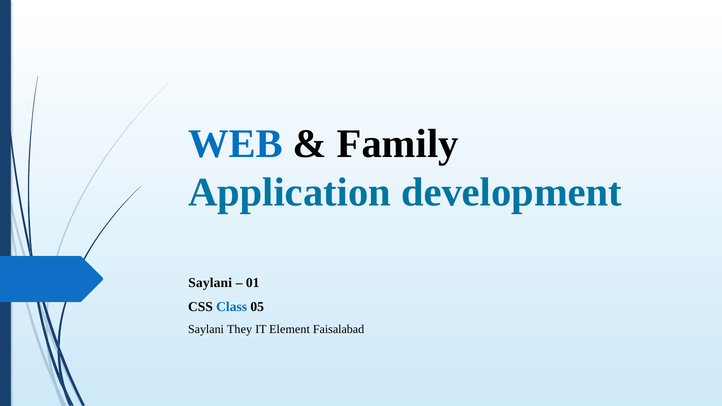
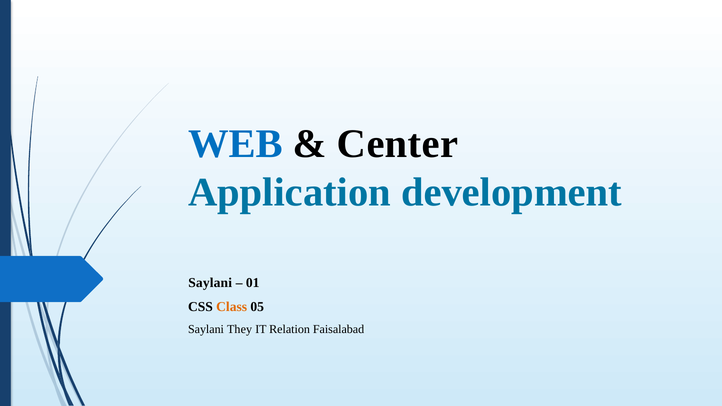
Family: Family -> Center (398, 144)
Class colour: blue -> orange (232, 307)
Element: Element -> Relation (290, 330)
